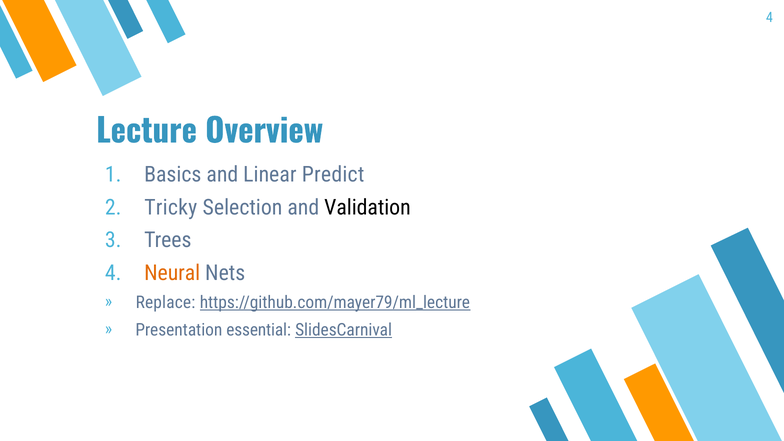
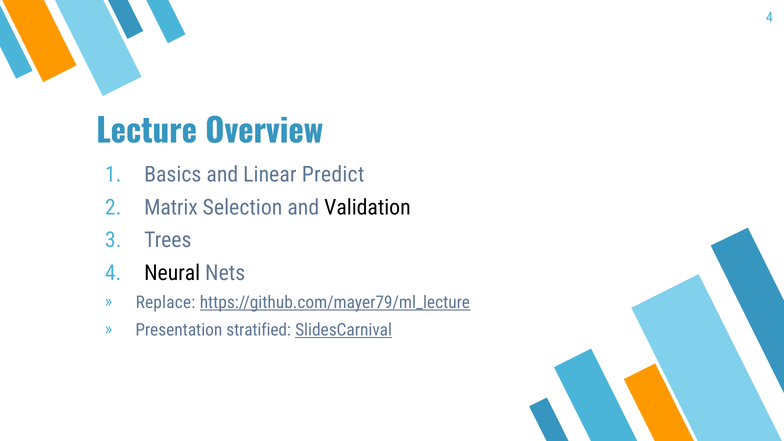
Tricky: Tricky -> Matrix (171, 207)
Neural colour: orange -> black (172, 273)
essential: essential -> stratified (259, 330)
